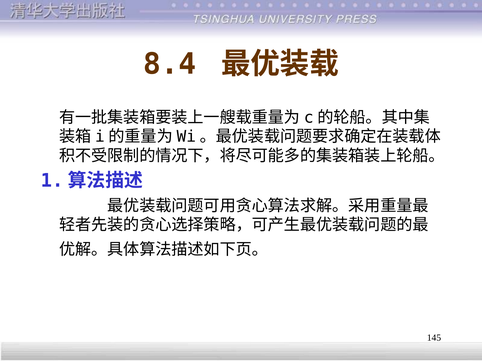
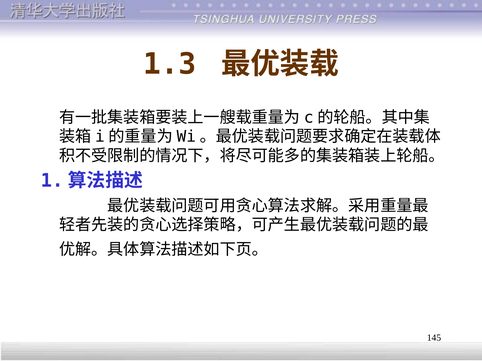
8.4: 8.4 -> 1.3 (170, 64)
